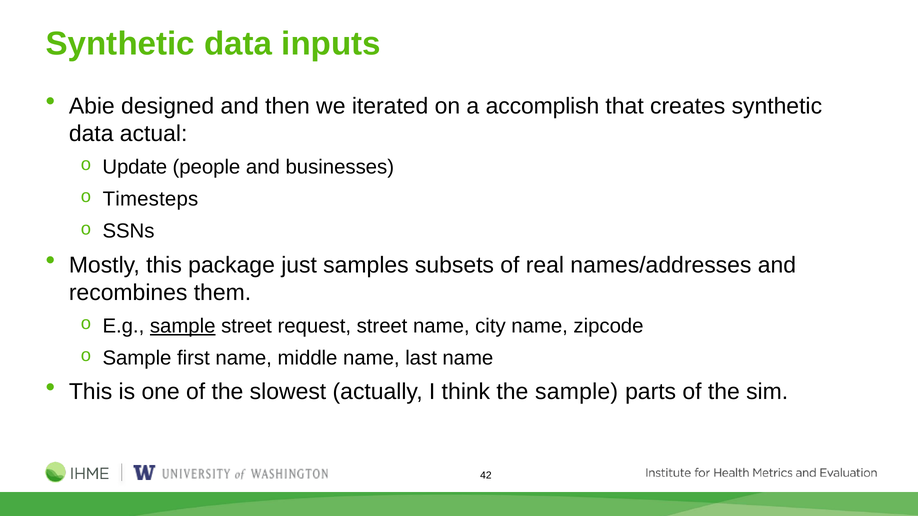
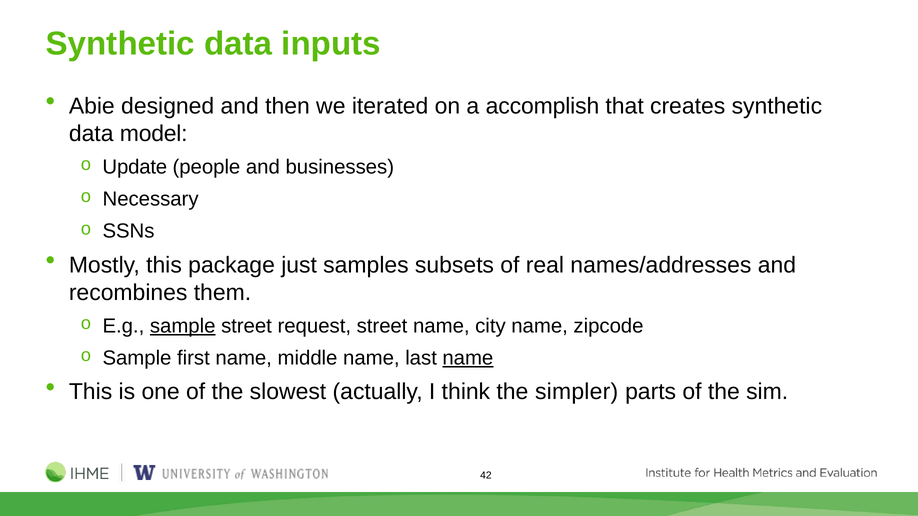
actual: actual -> model (154, 134)
Timesteps: Timesteps -> Necessary (151, 199)
name underline: none -> present (468, 358)
the sample: sample -> simpler (577, 392)
